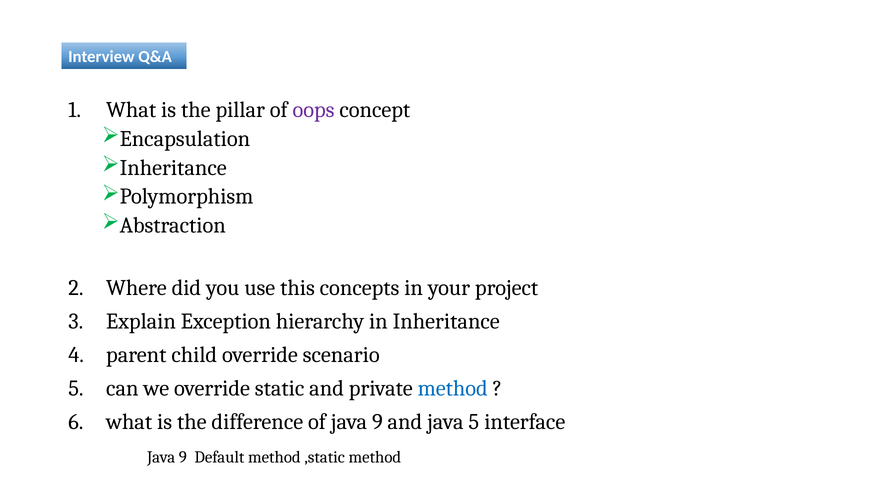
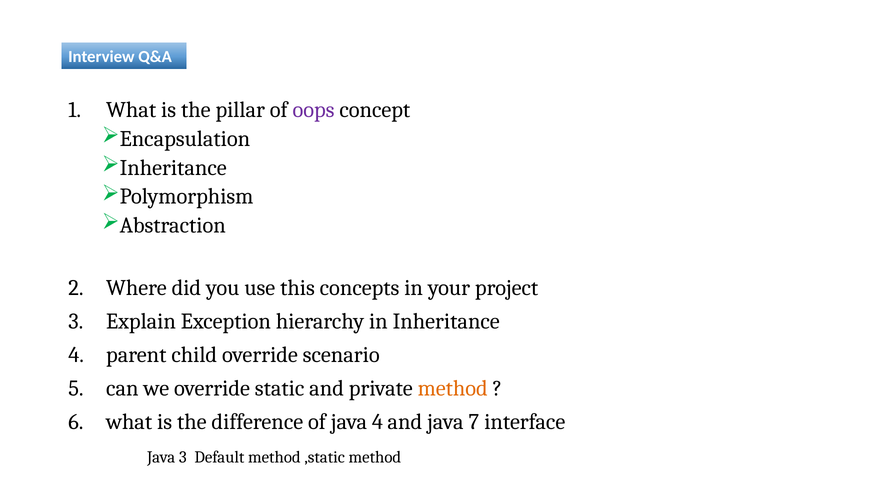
method colour: blue -> orange (453, 388)
of java 9: 9 -> 4 (377, 422)
java 5: 5 -> 7 (474, 422)
9: 9 -> 3 (183, 457)
